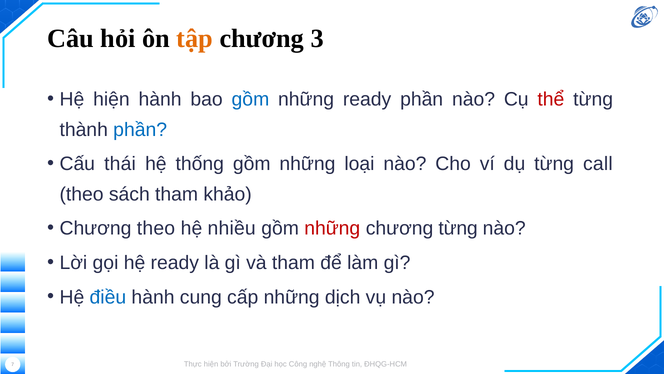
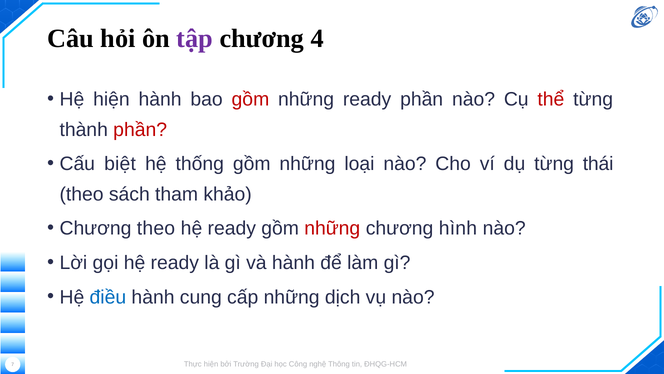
tập colour: orange -> purple (195, 39)
3: 3 -> 4 (317, 39)
gồm colour: blue -> red (250, 99)
phần colour: blue -> red (140, 129)
thái: thái -> biệt (120, 164)
call: call -> thái (598, 164)
nhiều: nhiều -> ready (232, 228)
chương từng: từng -> hình (458, 228)
và tham: tham -> hành (293, 262)
